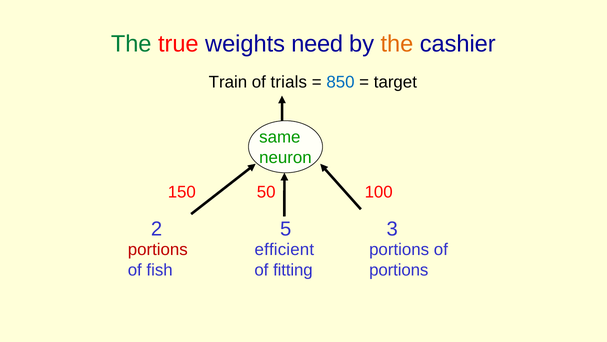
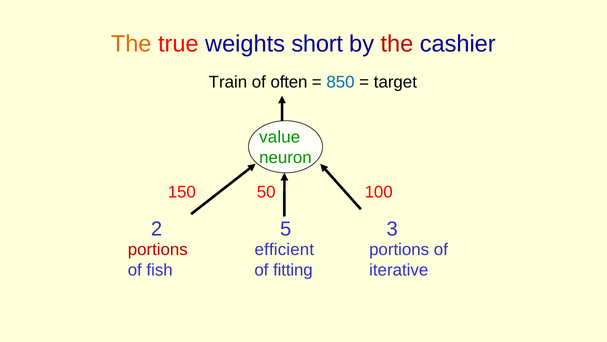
The colour: green -> orange (131, 44)
need: need -> short (317, 44)
the colour: orange -> red (397, 44)
trials: trials -> often (289, 82)
same: same -> value (280, 137)
portions: portions -> iterative (399, 270)
